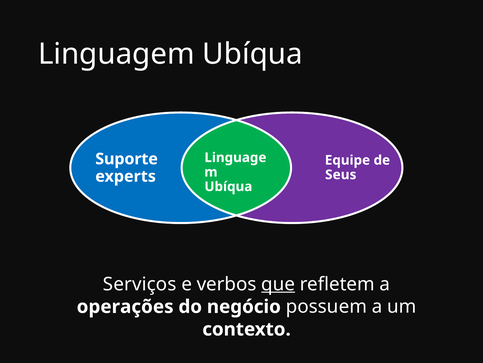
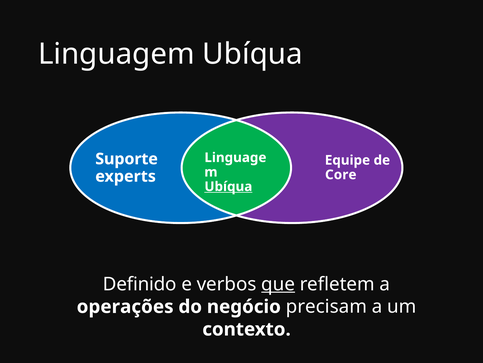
Seus: Seus -> Core (341, 174)
Ubíqua underline: none -> present (228, 186)
Serviços: Serviços -> Definido (140, 284)
possuem: possuem -> precisam (326, 306)
